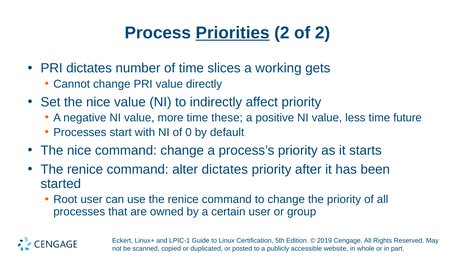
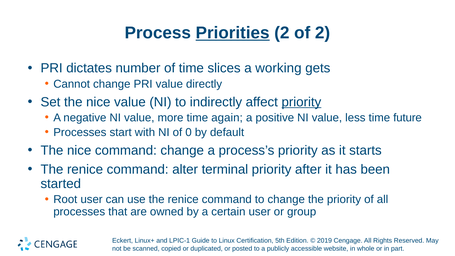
priority underline: none -> present (301, 102)
these: these -> again (227, 118)
alter dictates: dictates -> terminal (225, 169)
